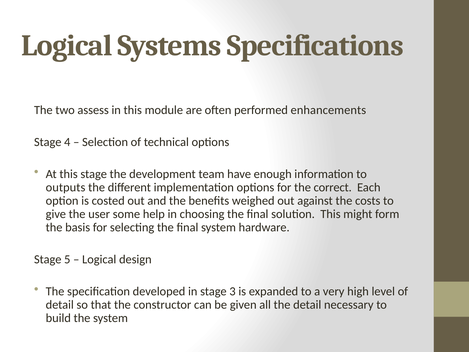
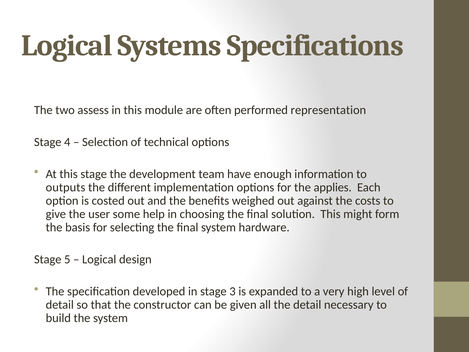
enhancements: enhancements -> representation (328, 110)
correct: correct -> applies (333, 187)
